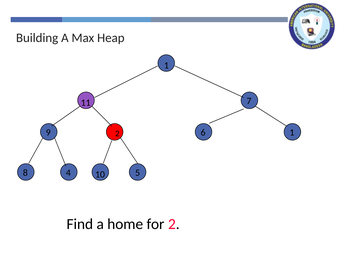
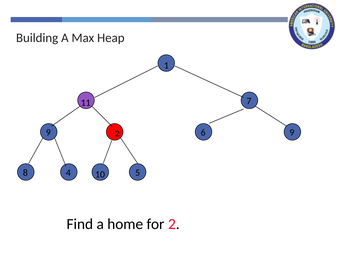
6 1: 1 -> 9 (292, 133)
